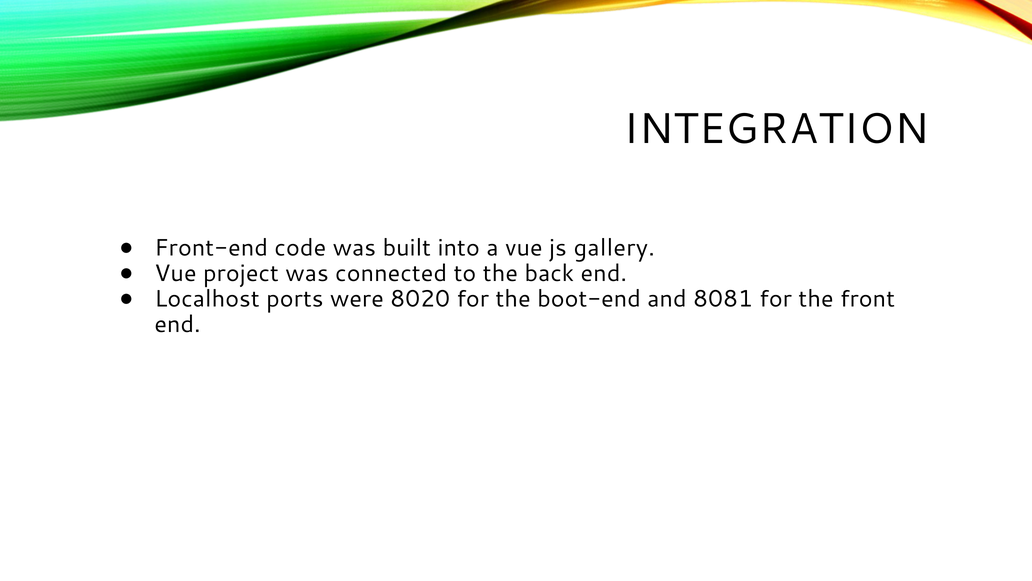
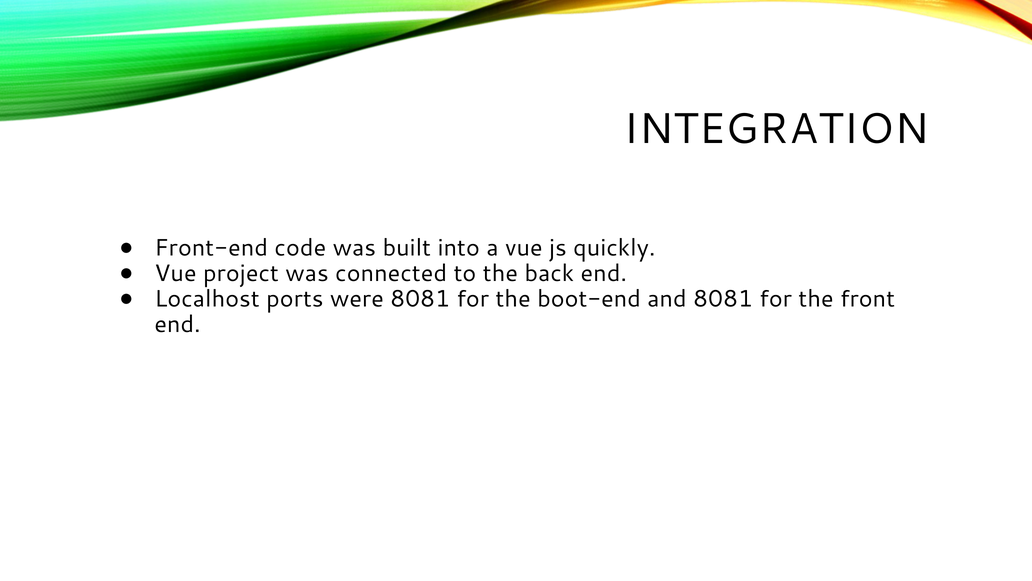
gallery: gallery -> quickly (614, 248)
were 8020: 8020 -> 8081 (420, 299)
